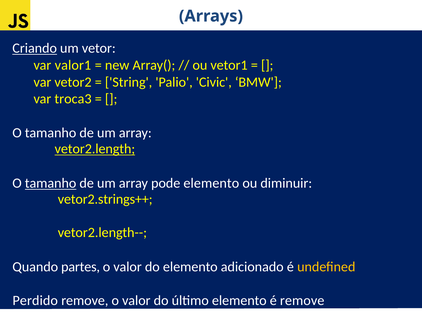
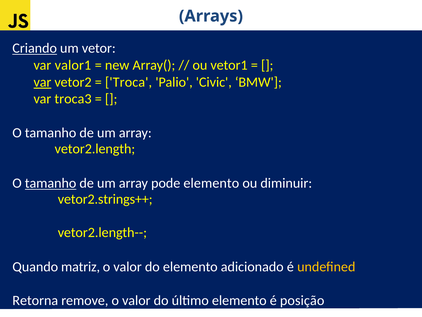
var underline: none -> present (42, 82)
String: String -> Troca (129, 82)
vetor2.length underline: present -> none (95, 149)
partes: partes -> matriz (81, 266)
Perdido: Perdido -> Retorna (35, 300)
é remove: remove -> posição (302, 300)
